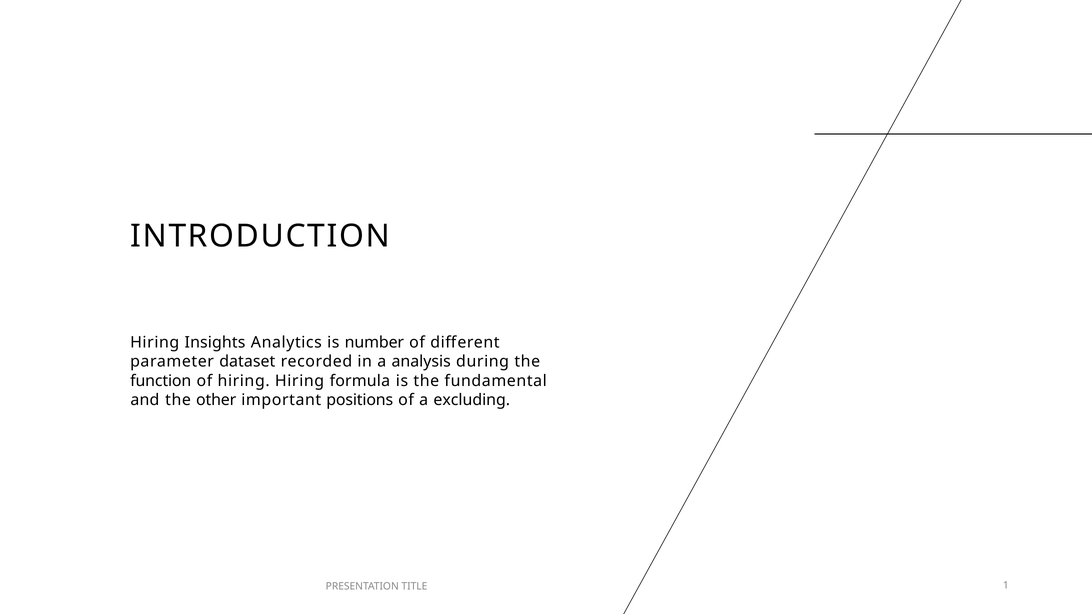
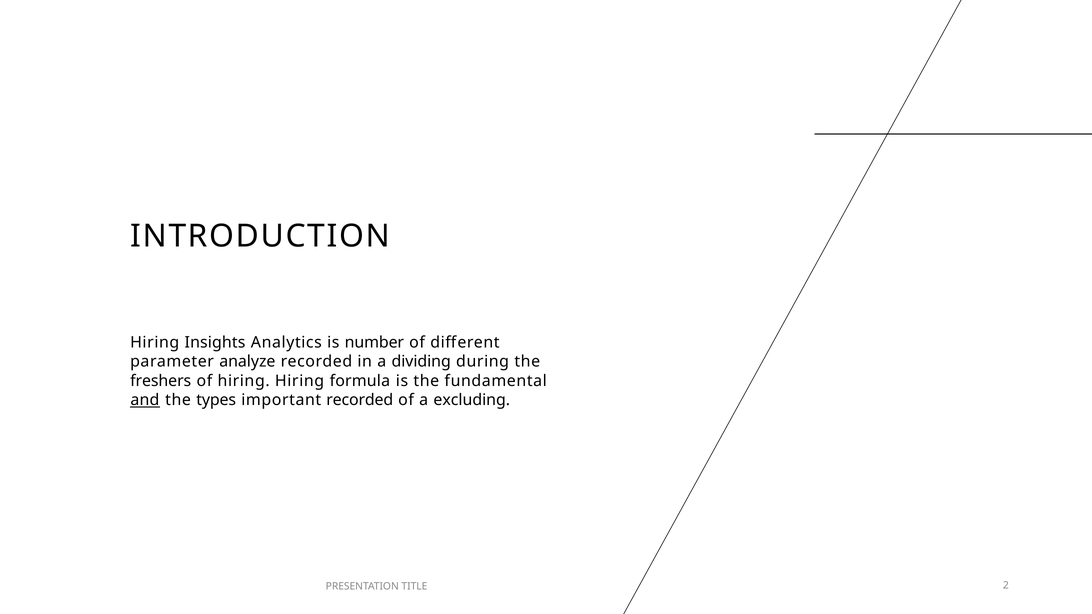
dataset: dataset -> analyze (247, 362)
analysis: analysis -> dividing (421, 362)
function: function -> freshers (161, 381)
and underline: none -> present (145, 400)
other: other -> types (216, 400)
important positions: positions -> recorded (360, 400)
1: 1 -> 2 (1006, 586)
